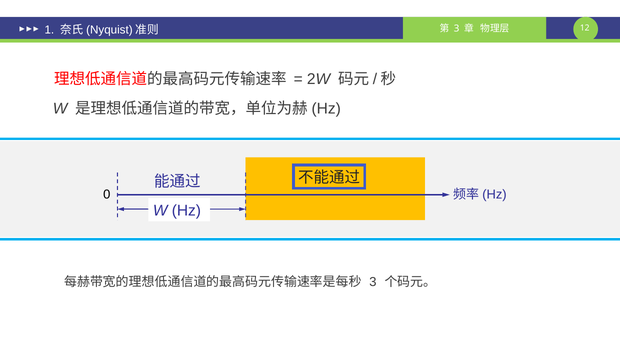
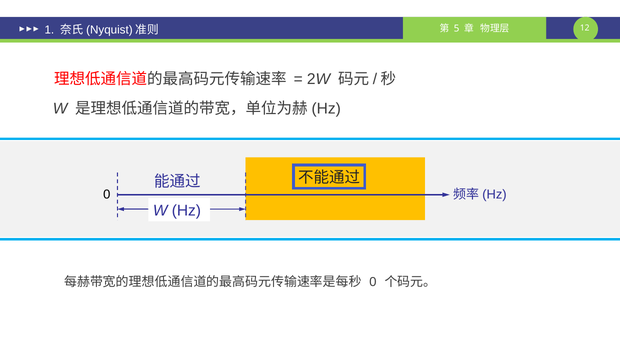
3: 3 -> 5 (457, 29)
3: 3 -> 0 (373, 282)
